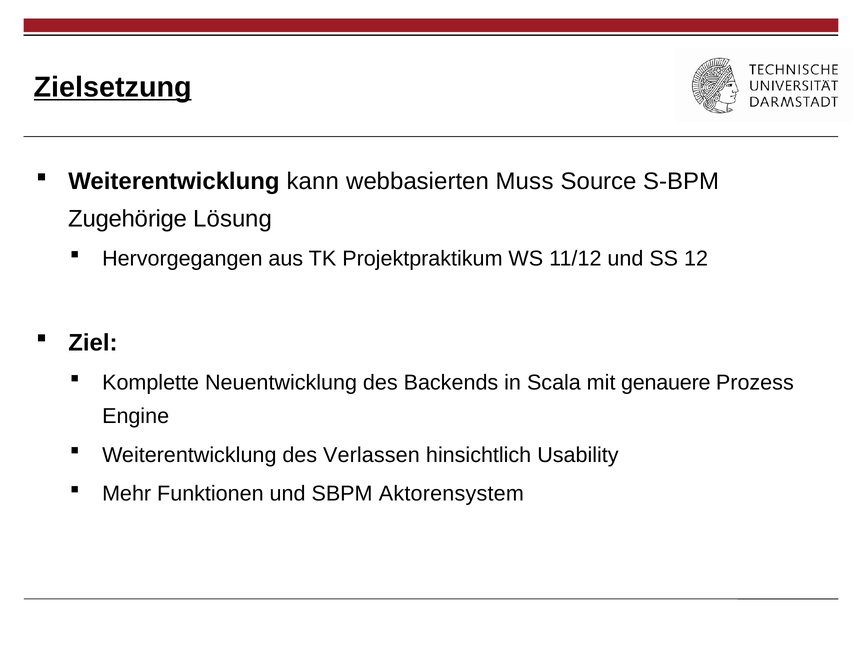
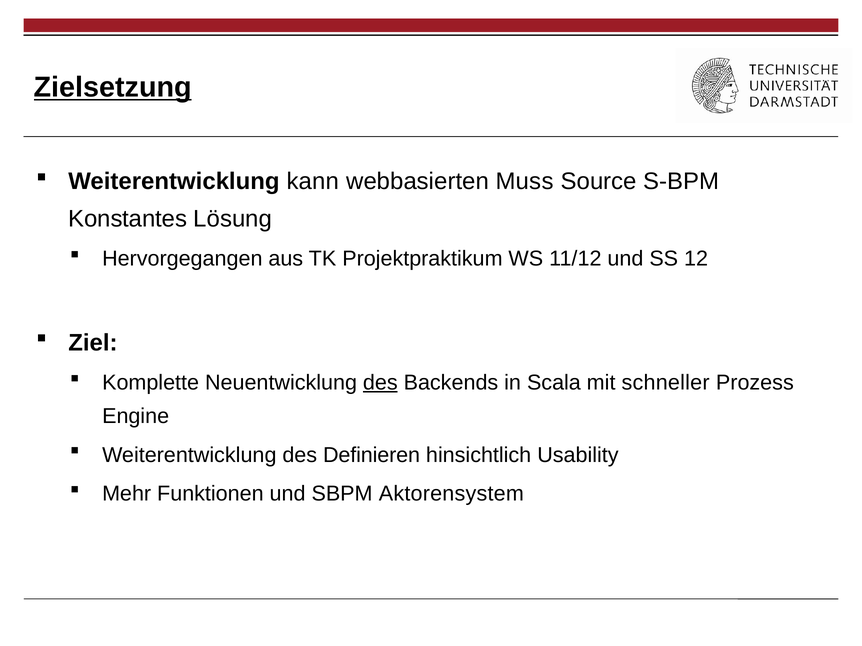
Zugehörige: Zugehörige -> Konstantes (128, 219)
des underline: none -> present (380, 383)
genauere: genauere -> schneller (666, 383)
Verlassen: Verlassen -> Definieren (372, 455)
